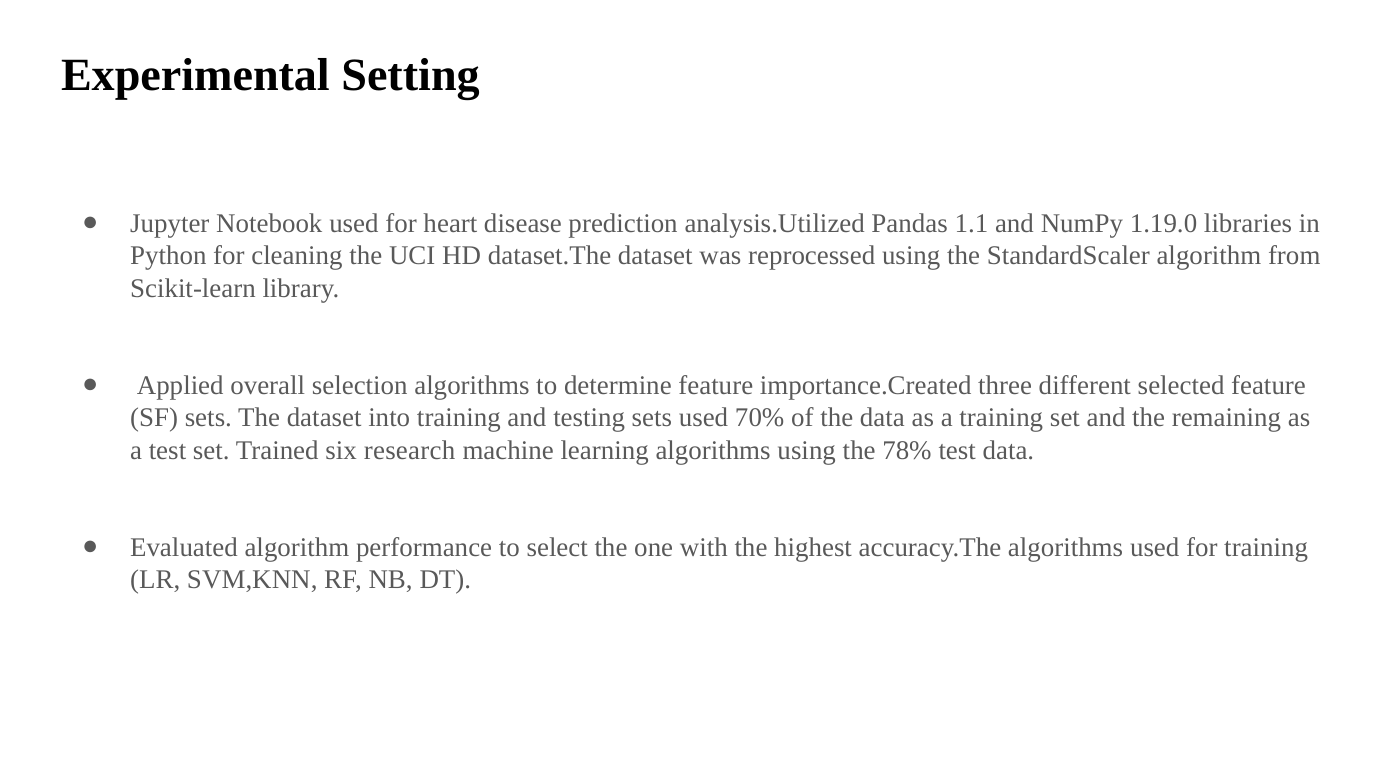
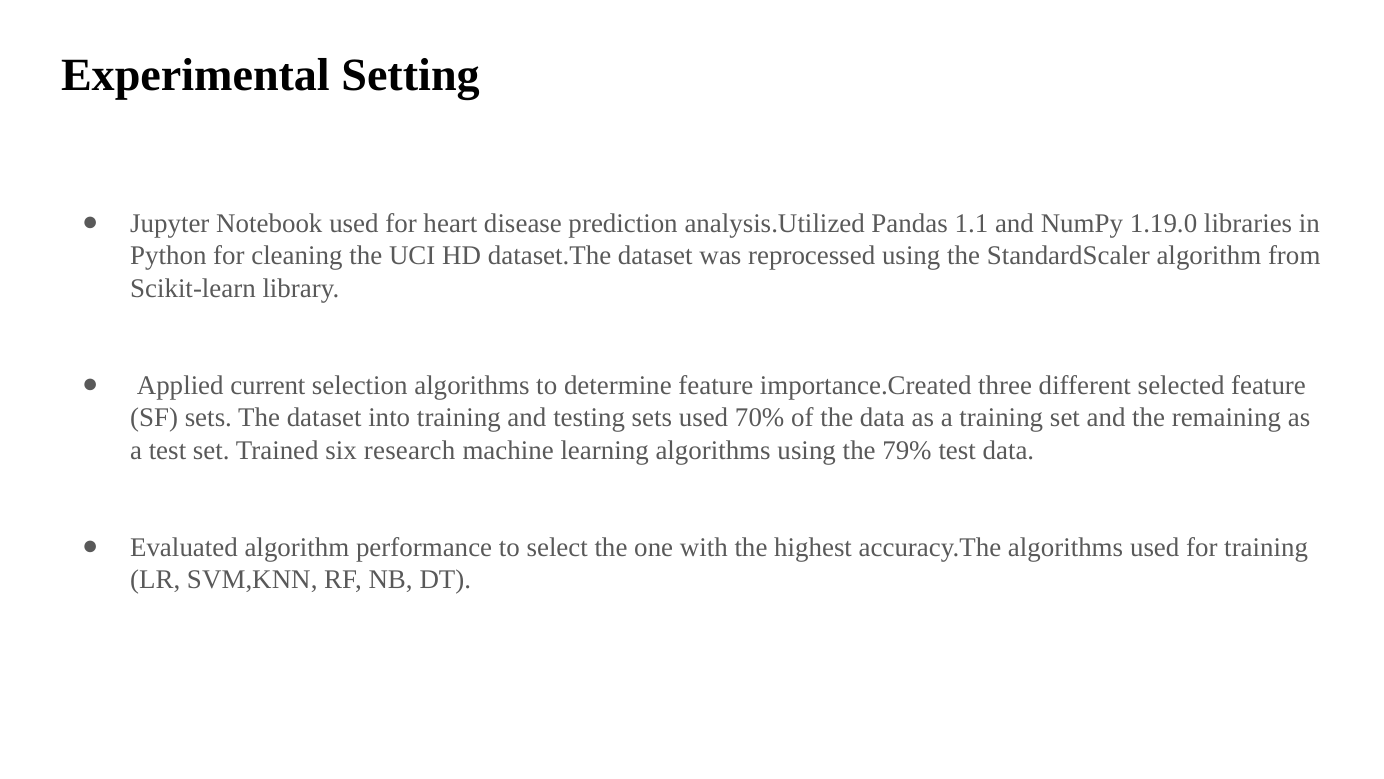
overall: overall -> current (268, 385)
78%: 78% -> 79% (907, 450)
